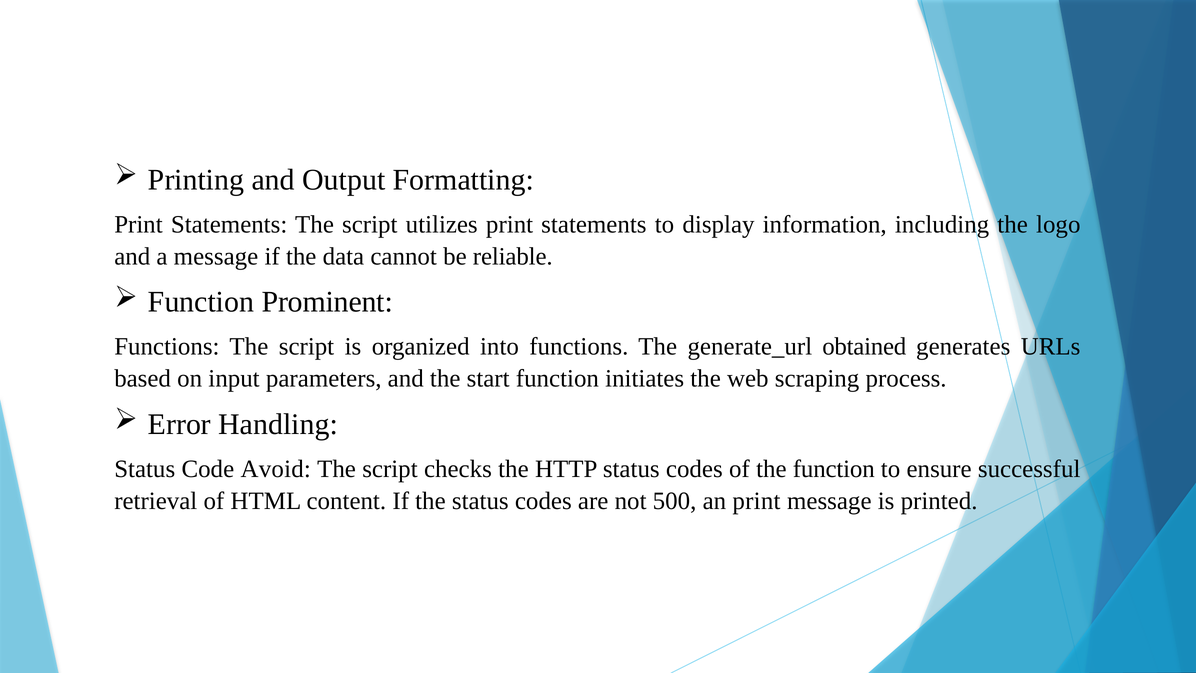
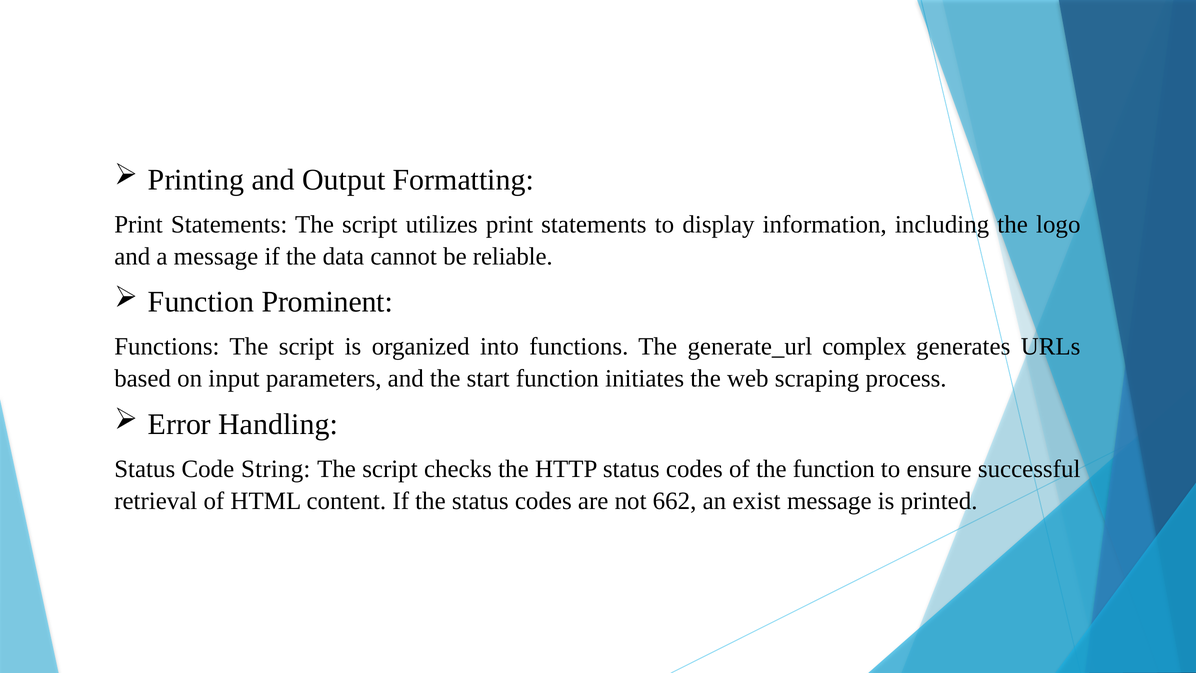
obtained: obtained -> complex (864, 347)
Avoid: Avoid -> String (276, 469)
500: 500 -> 662 (675, 501)
an print: print -> exist (756, 501)
